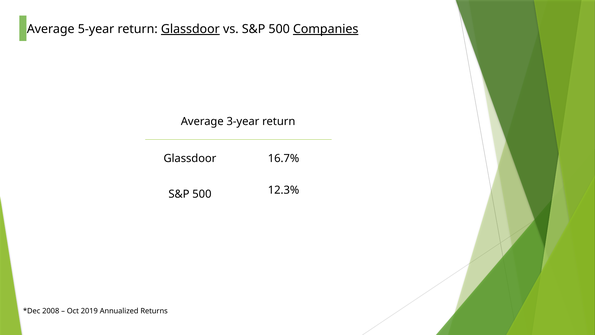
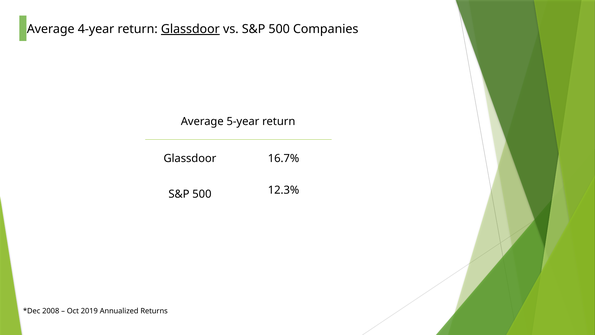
5-year: 5-year -> 4-year (96, 29)
Companies underline: present -> none (326, 29)
3-year: 3-year -> 5-year (243, 121)
